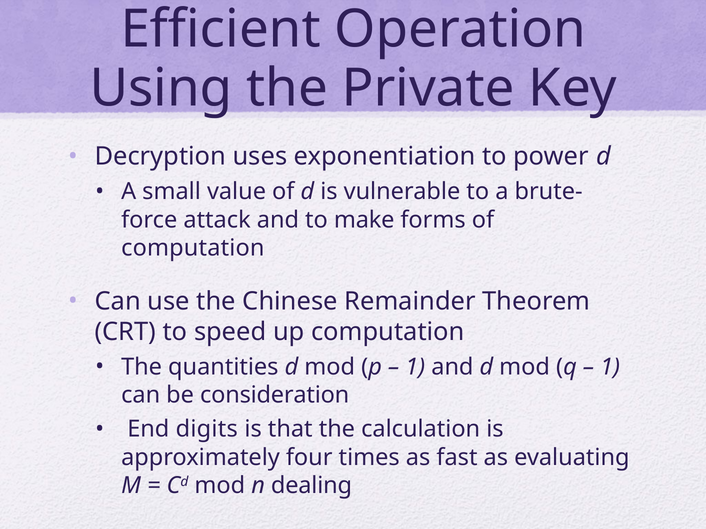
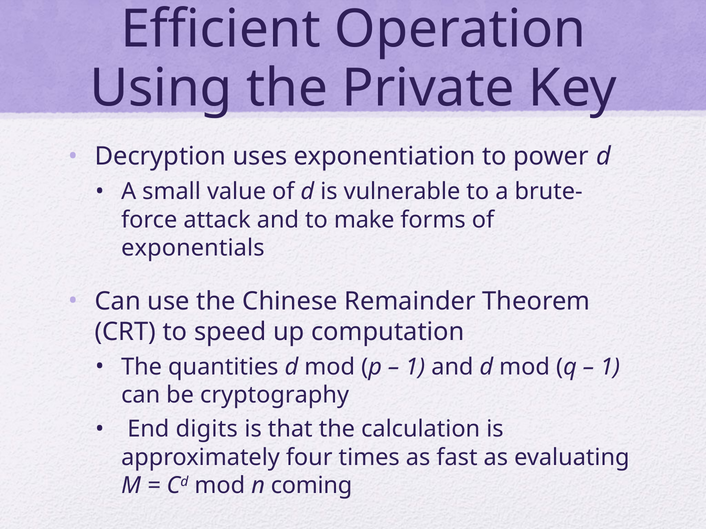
computation: computation -> exponentials (193, 248)
consideration: consideration -> cryptography (275, 395)
dealing: dealing -> coming (312, 486)
